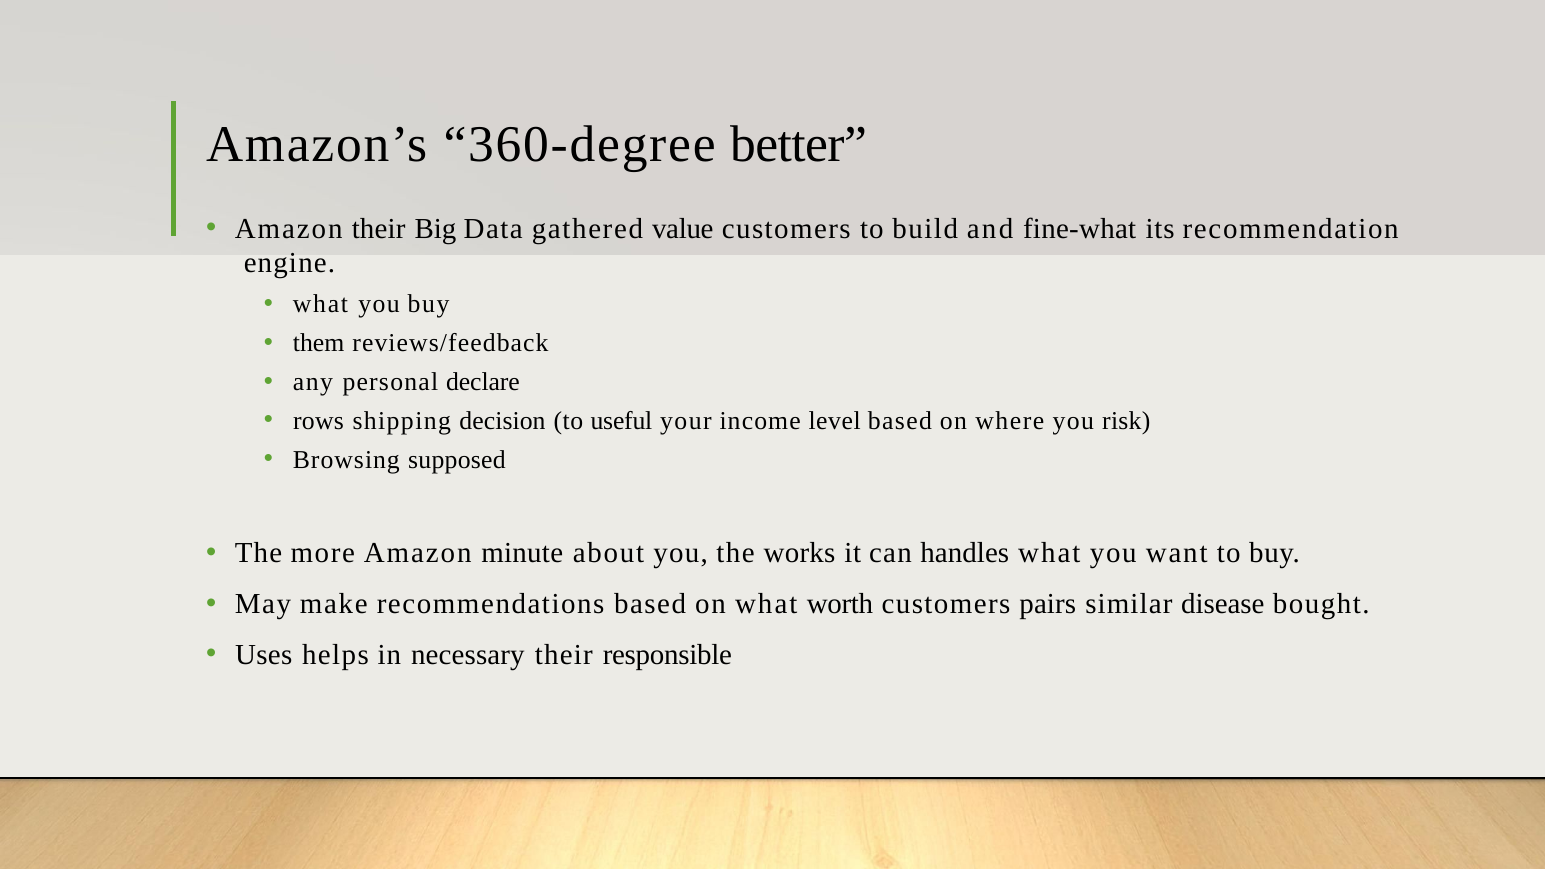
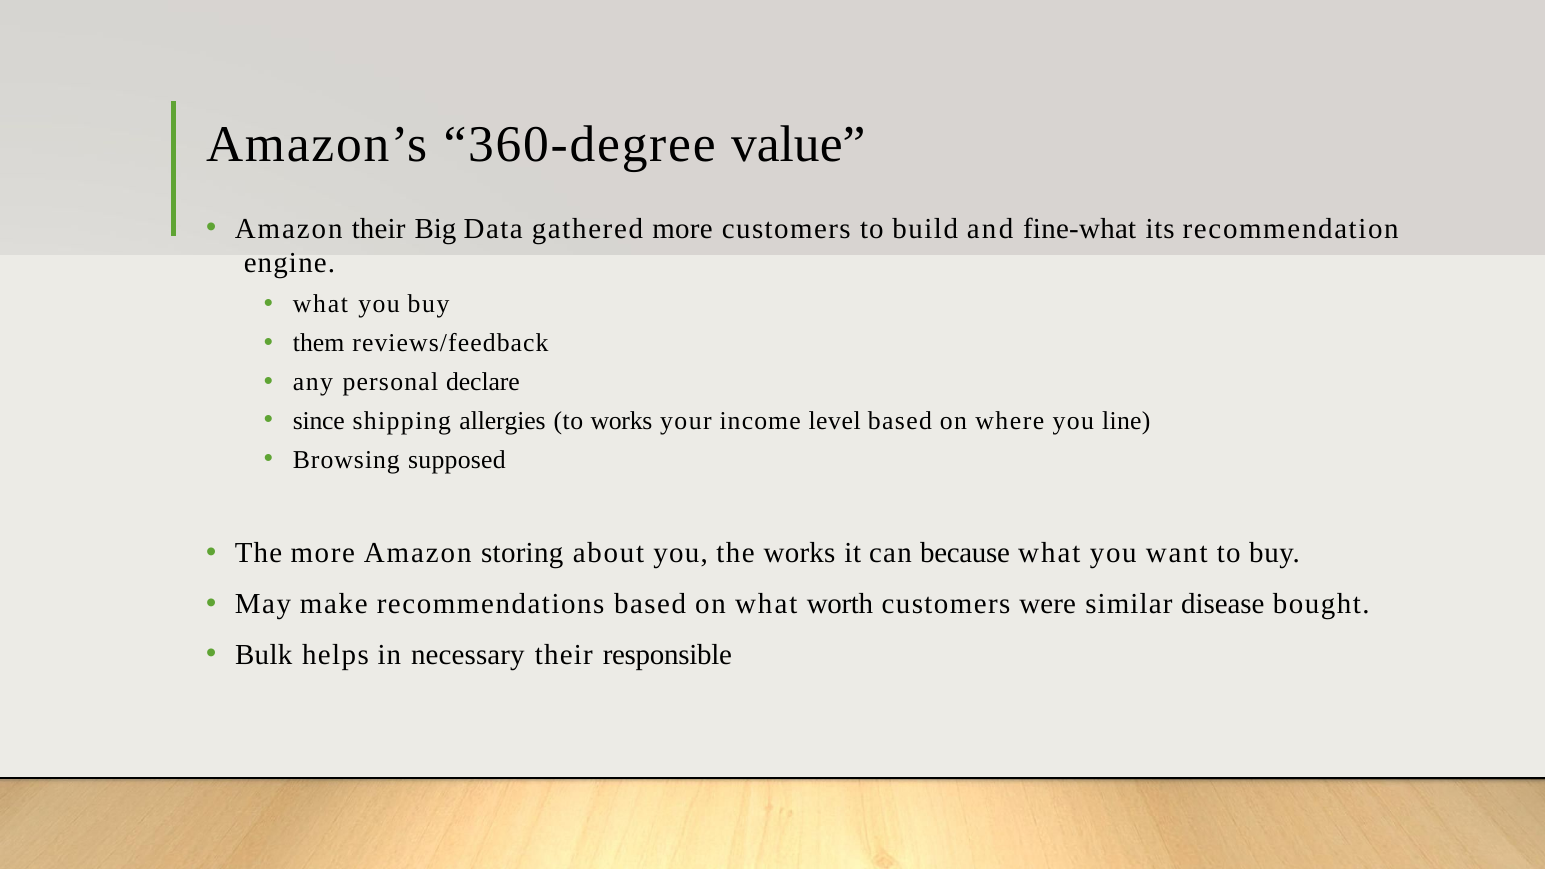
better: better -> value (798, 145)
gathered value: value -> more (683, 228)
rows: rows -> since (319, 421)
decision: decision -> allergies (503, 421)
to useful: useful -> works (621, 421)
risk: risk -> line (1126, 421)
minute: minute -> storing (522, 553)
handles: handles -> because (965, 553)
pairs: pairs -> were (1048, 604)
Uses: Uses -> Bulk (264, 655)
